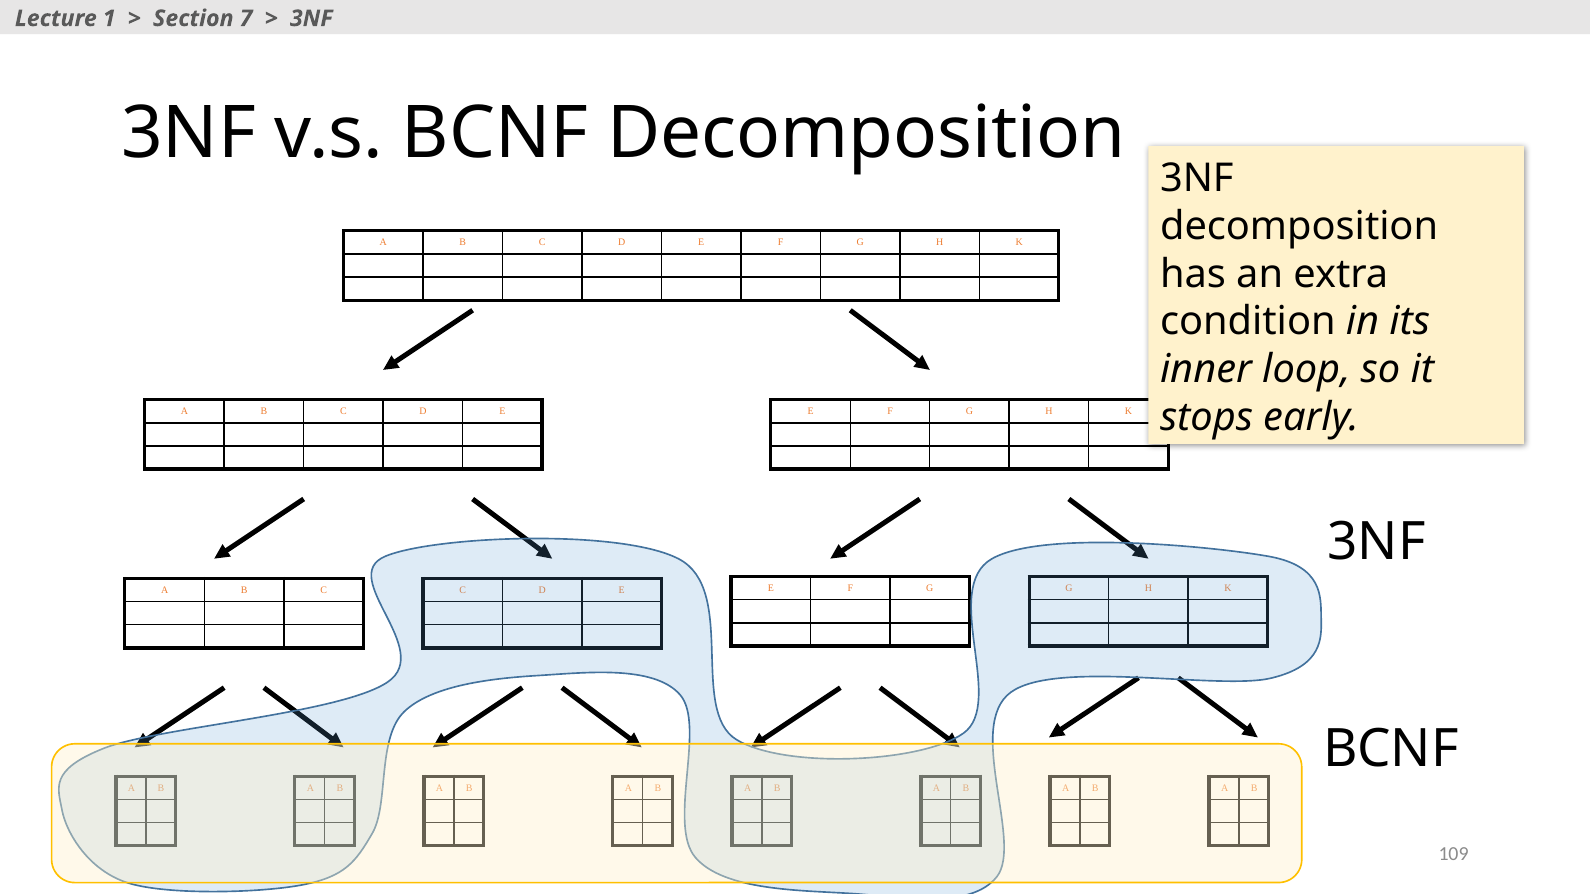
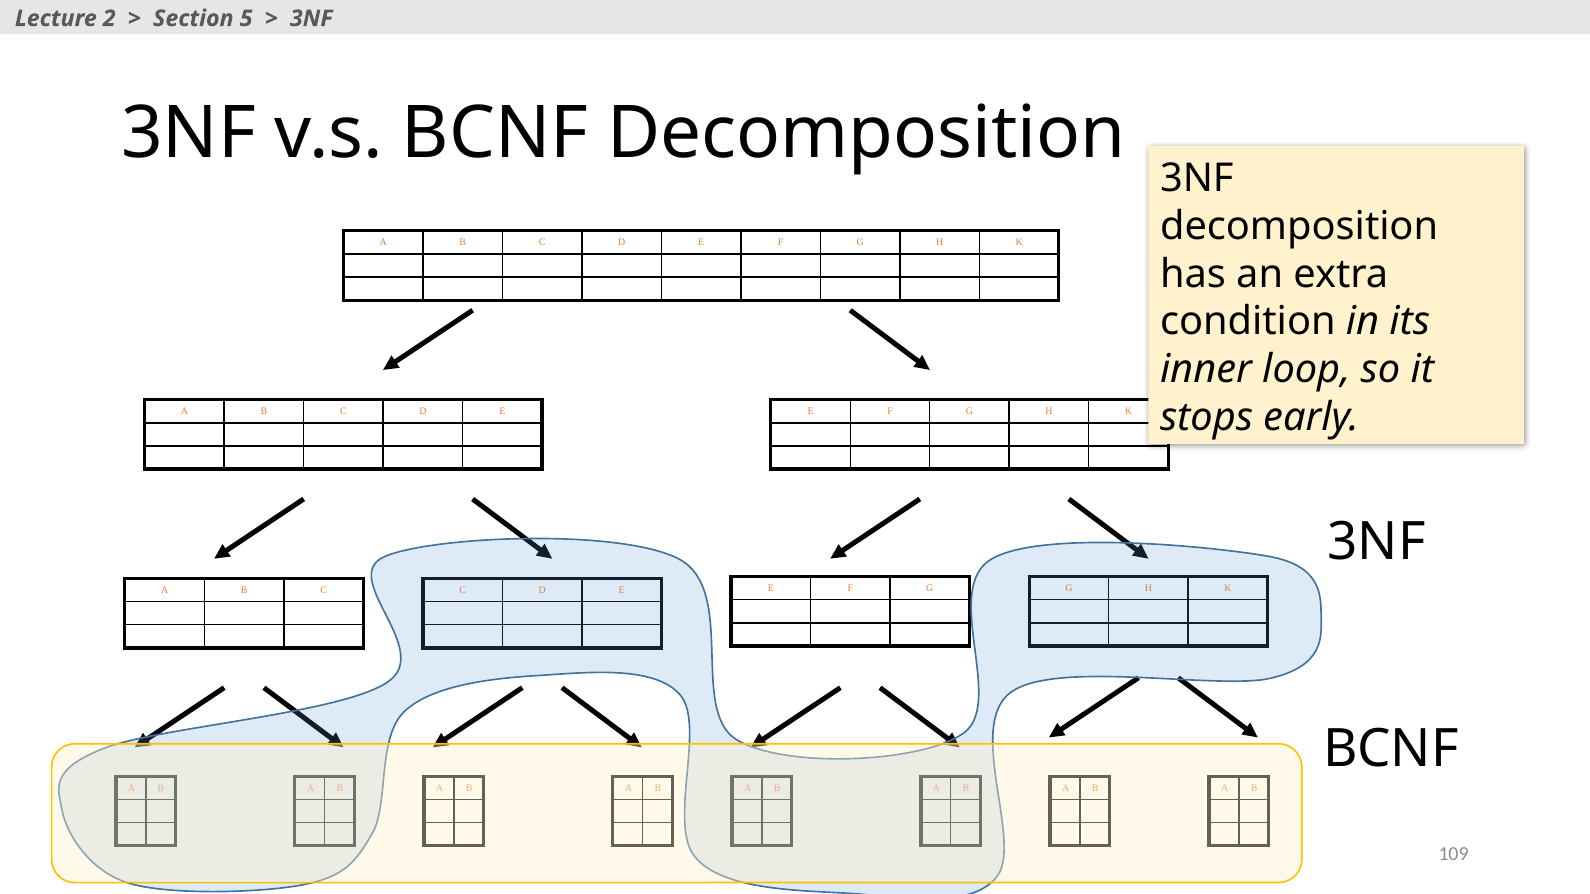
1: 1 -> 2 (109, 18)
7: 7 -> 5 (246, 18)
